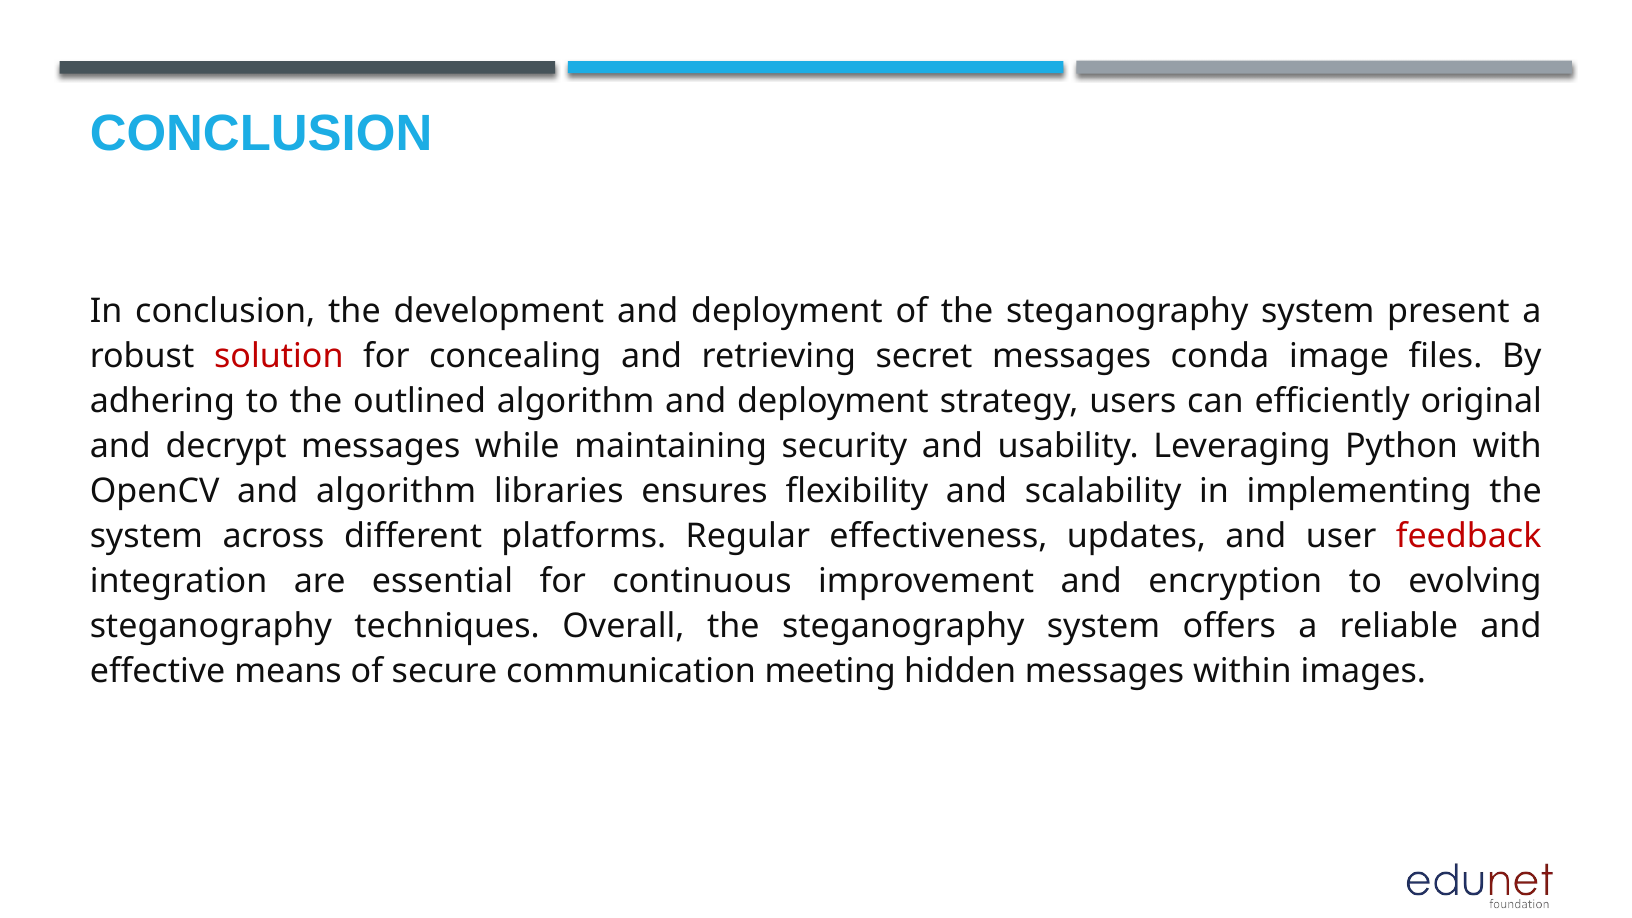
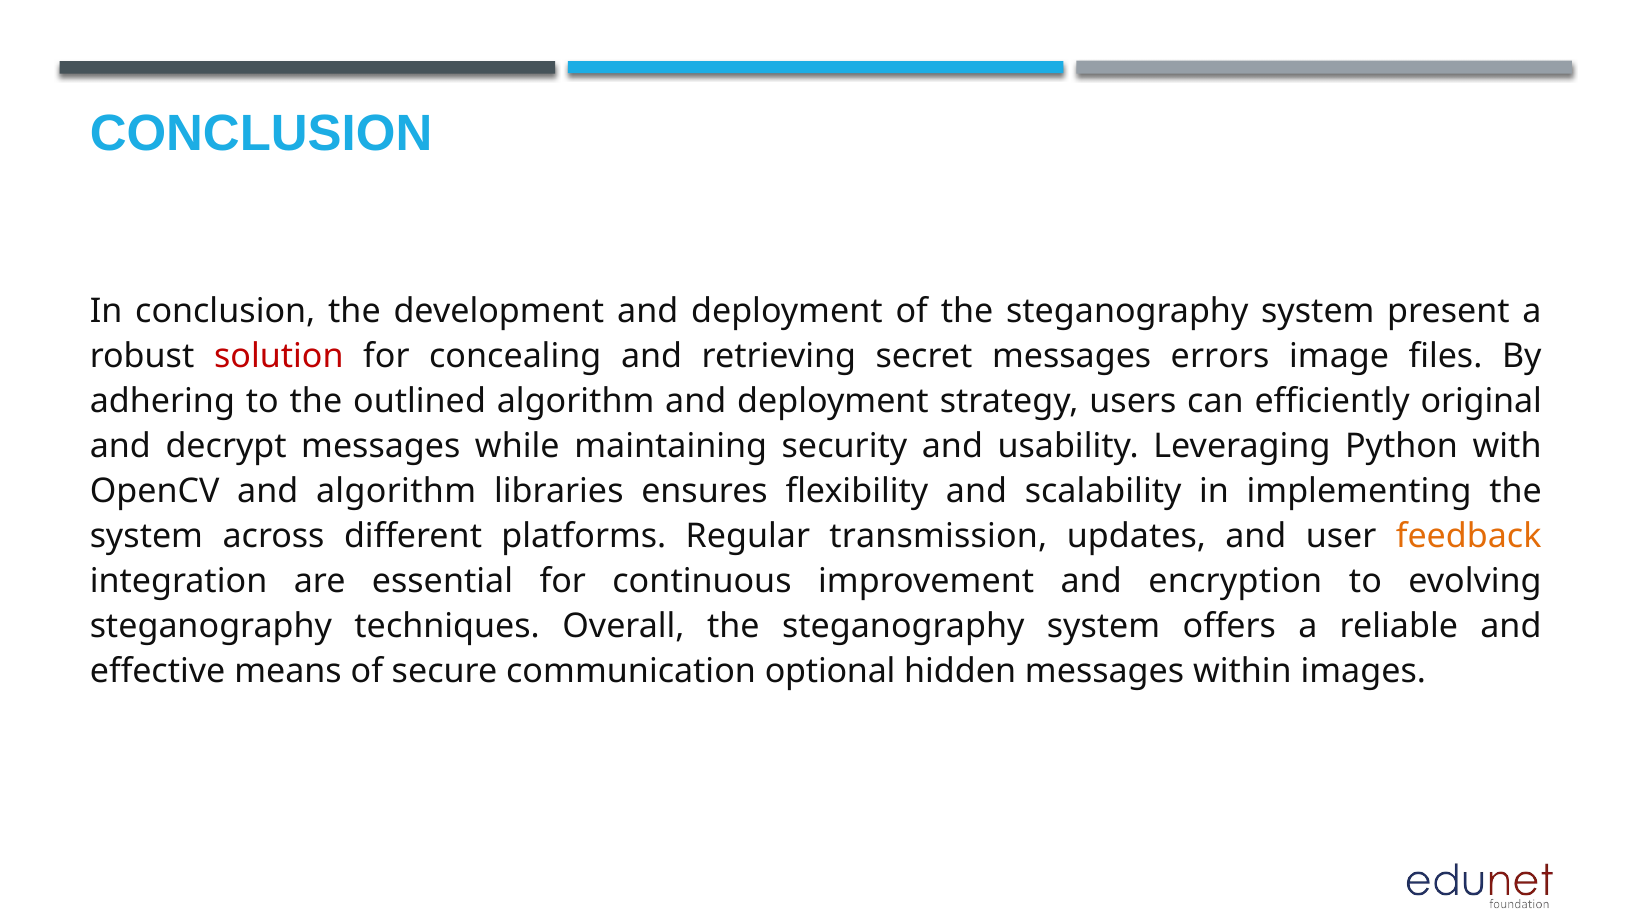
conda: conda -> errors (1220, 357)
effectiveness: effectiveness -> transmission (938, 536)
feedback colour: red -> orange (1469, 536)
meeting: meeting -> optional (830, 671)
